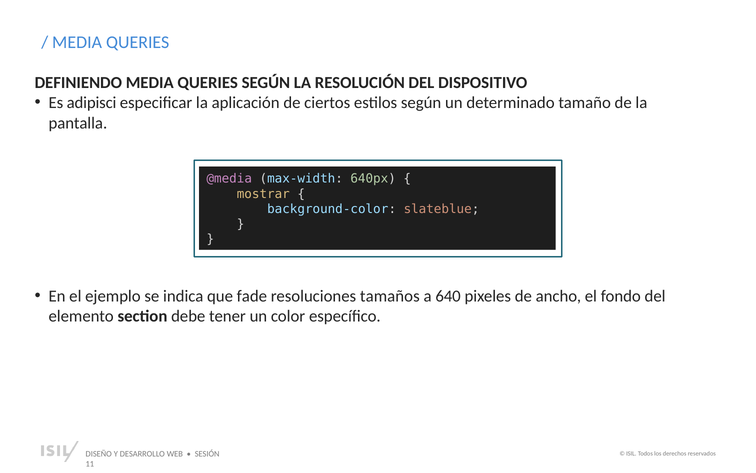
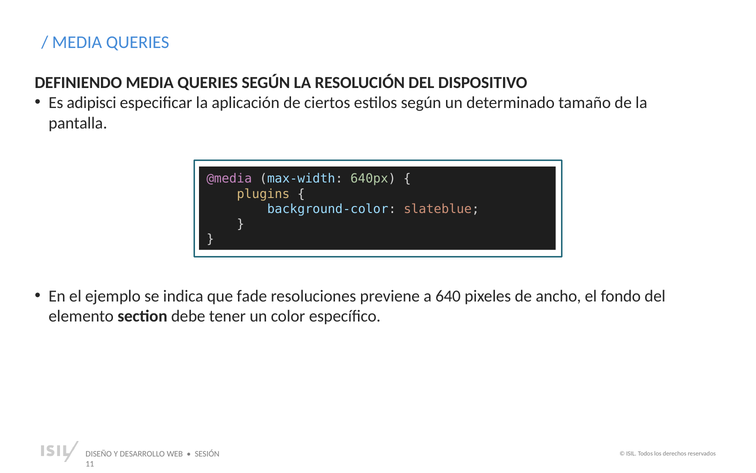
mostrar: mostrar -> plugins (263, 194)
tamaños: tamaños -> previene (390, 296)
